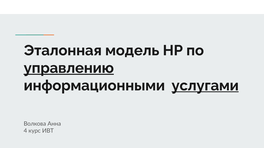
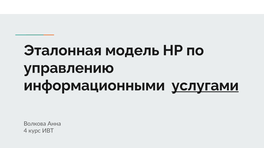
управлению underline: present -> none (69, 68)
